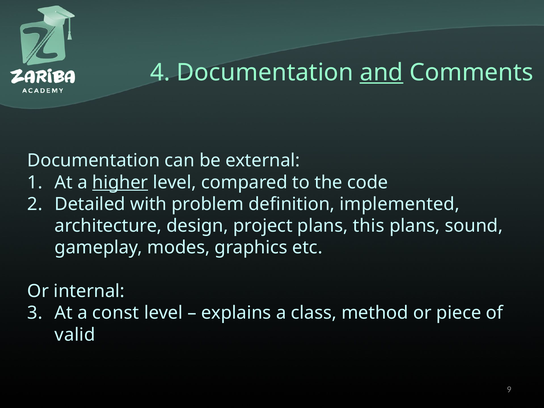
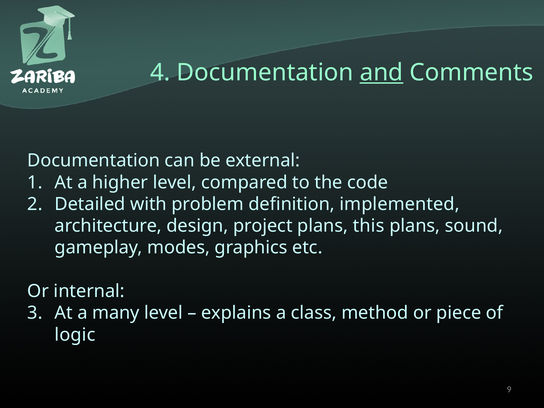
higher underline: present -> none (120, 182)
const: const -> many (116, 313)
valid: valid -> logic (75, 335)
